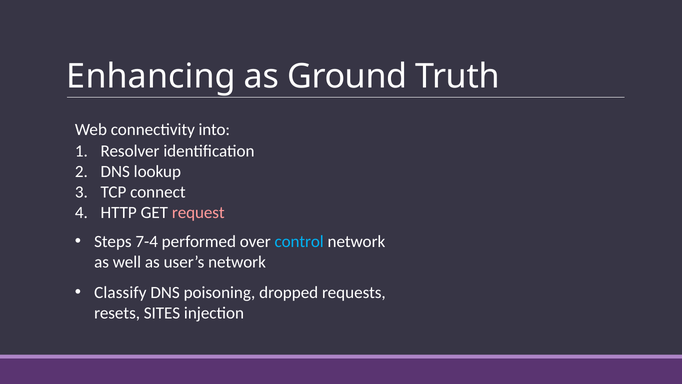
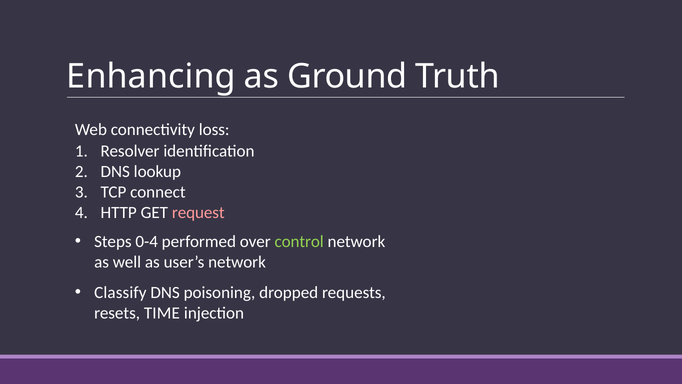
into: into -> loss (214, 129)
7-4: 7-4 -> 0-4 (147, 242)
control colour: light blue -> light green (299, 242)
SITES: SITES -> TIME (162, 313)
